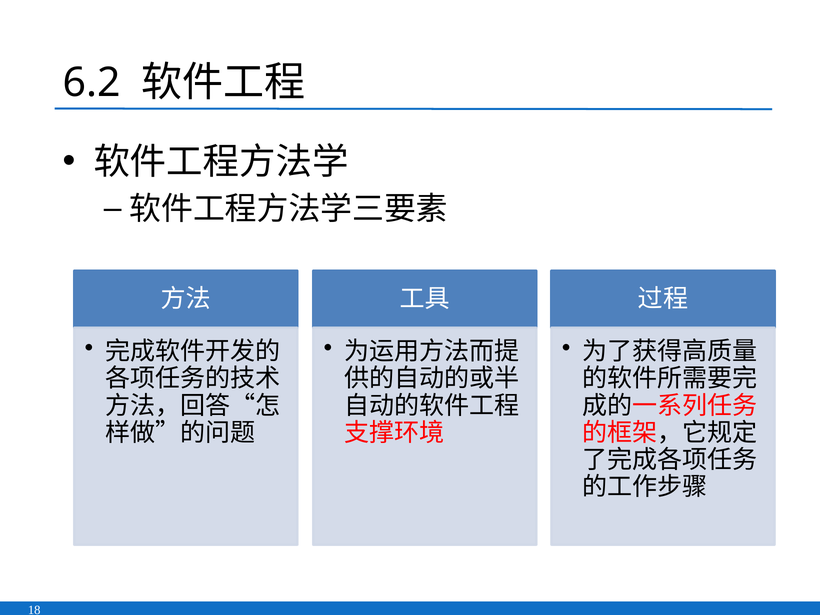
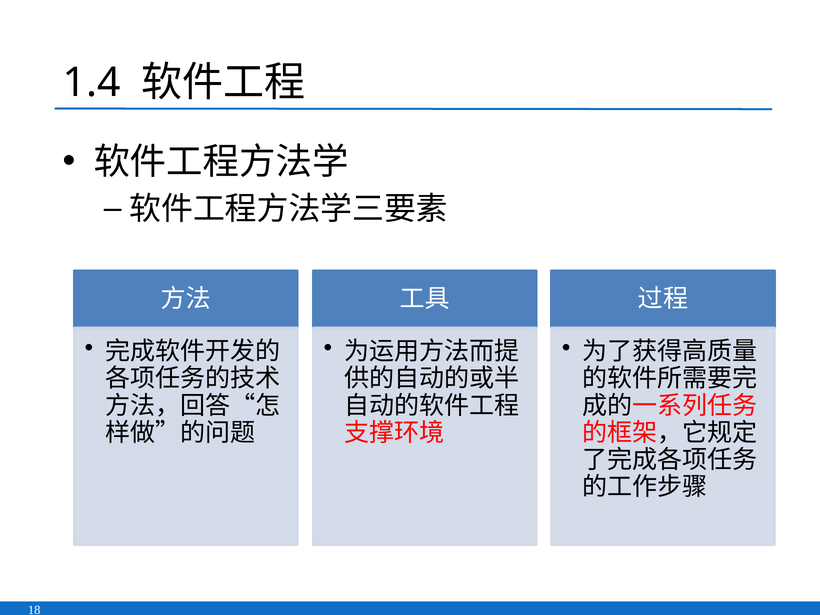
6.2: 6.2 -> 1.4 (92, 83)
